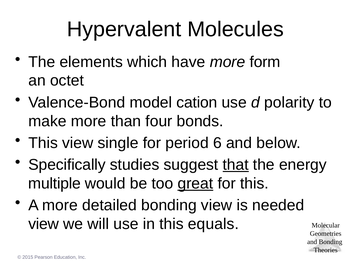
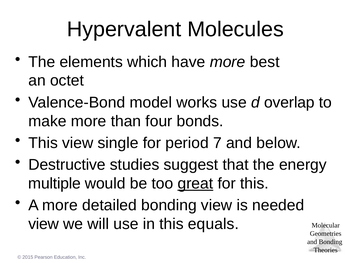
form: form -> best (265, 62)
cation: cation -> works (197, 103)
polarity: polarity -> overlap (289, 103)
6: 6 -> 7 (217, 143)
Specifically: Specifically -> Destructive (67, 165)
that underline: present -> none (236, 165)
